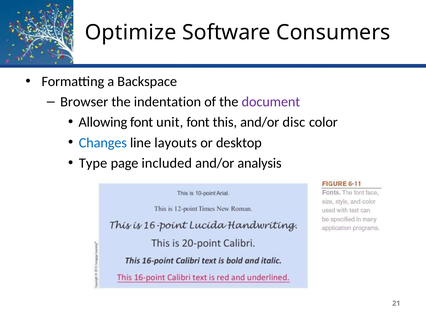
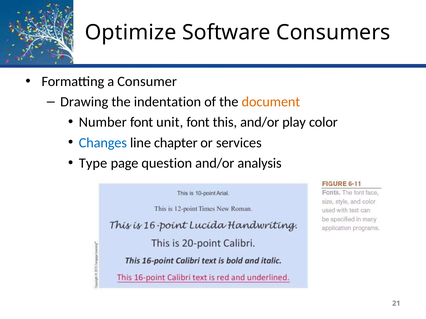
Backspace: Backspace -> Consumer (147, 82)
Browser: Browser -> Drawing (84, 102)
document colour: purple -> orange (271, 102)
Allowing: Allowing -> Number (103, 122)
disc: disc -> play (294, 122)
layouts: layouts -> chapter (176, 143)
desktop: desktop -> services (239, 143)
included: included -> question (167, 163)
